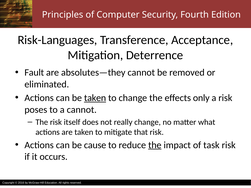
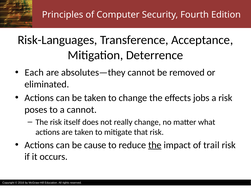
Fault: Fault -> Each (34, 73)
taken underline: present -> none (95, 98)
only: only -> jobs (201, 98)
task: task -> trail (211, 145)
